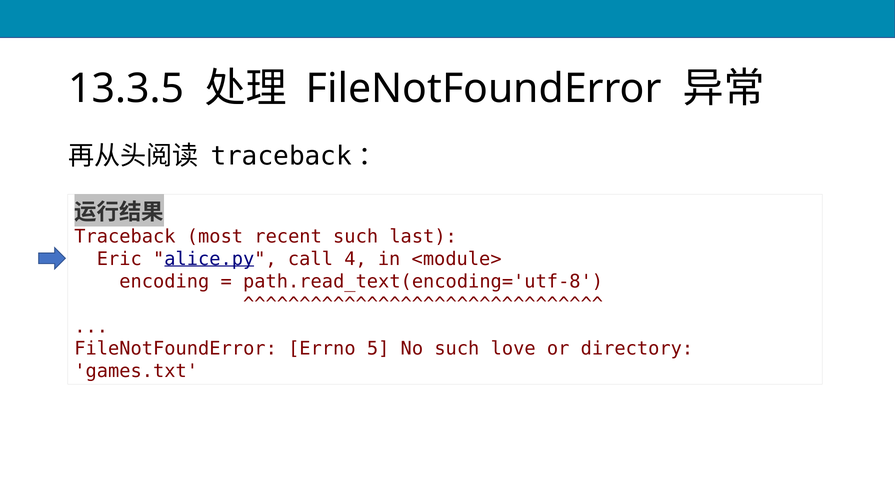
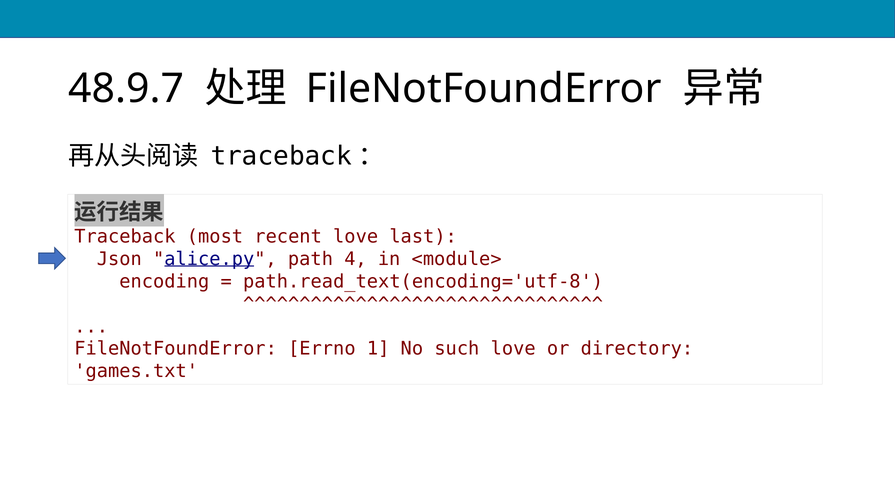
13.3.5: 13.3.5 -> 48.9.7 (126, 89)
recent such: such -> love (356, 237)
Eric: Eric -> Json (119, 259)
call: call -> path (310, 259)
5: 5 -> 1 (378, 348)
